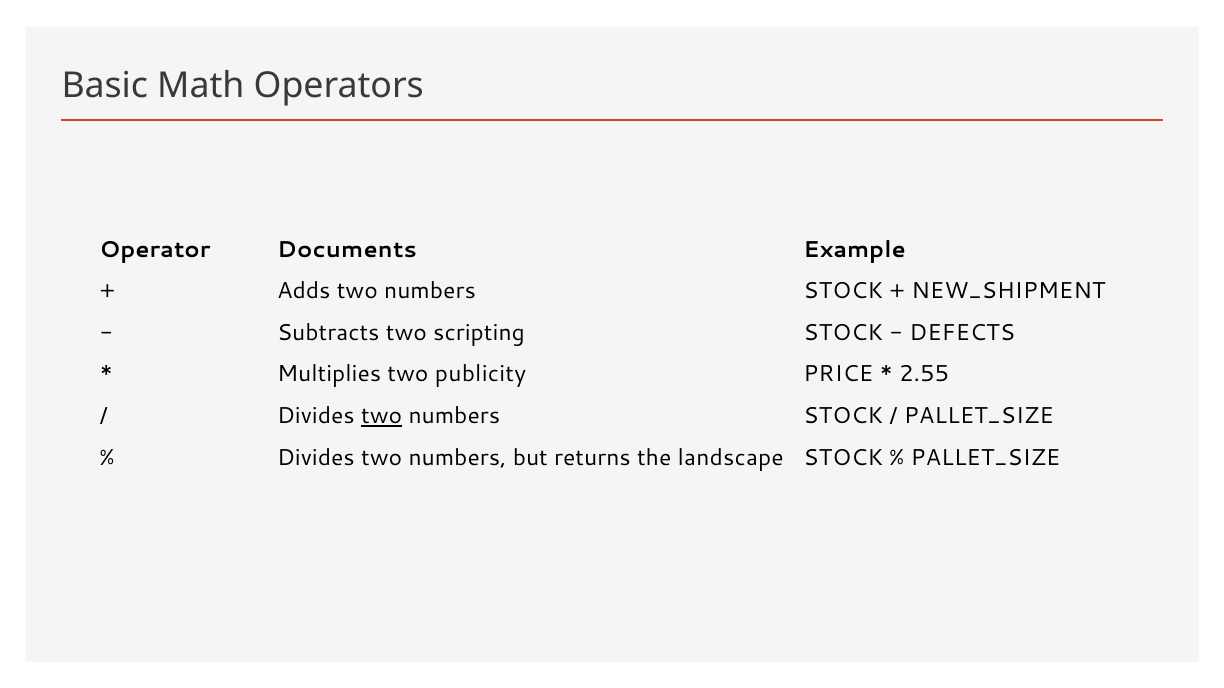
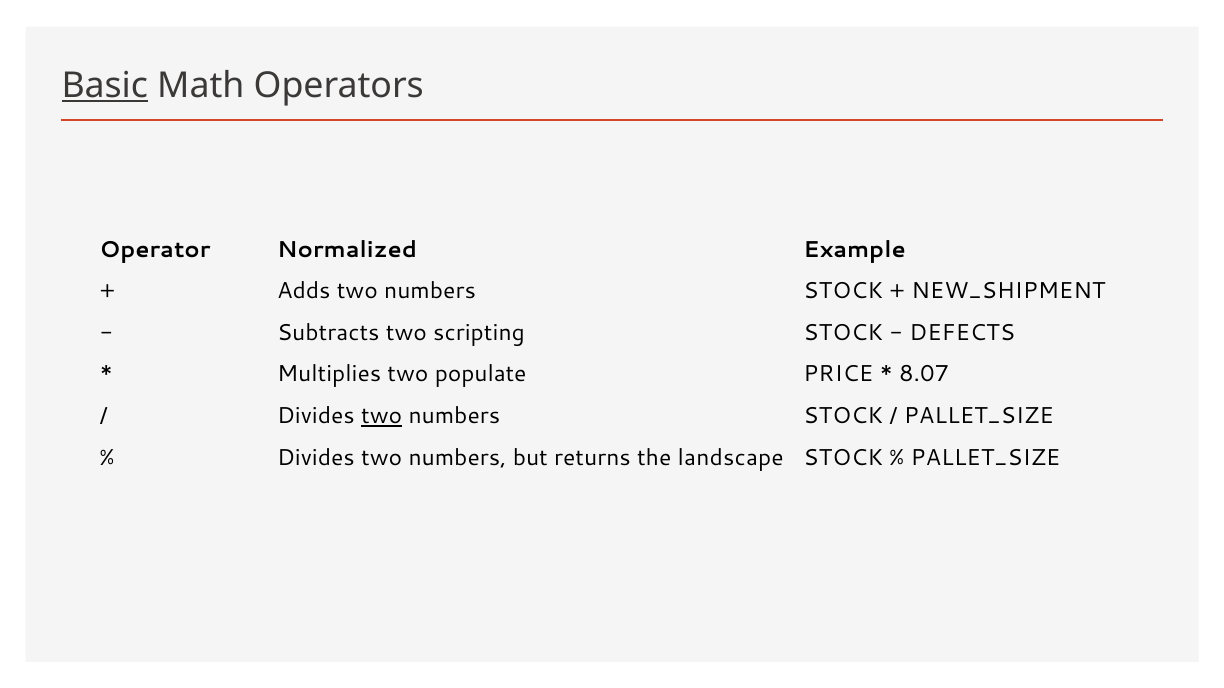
Basic underline: none -> present (105, 86)
Documents: Documents -> Normalized (347, 250)
publicity: publicity -> populate (481, 375)
2.55: 2.55 -> 8.07 (924, 375)
